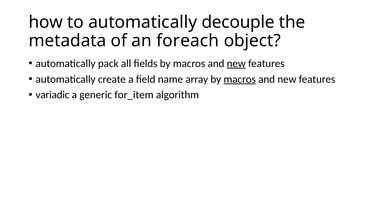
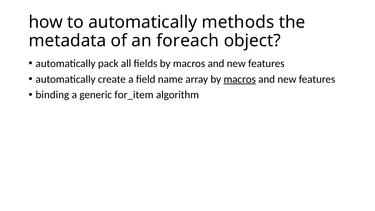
decouple: decouple -> methods (238, 22)
new underline: present -> none (236, 63)
variadic: variadic -> binding (52, 95)
